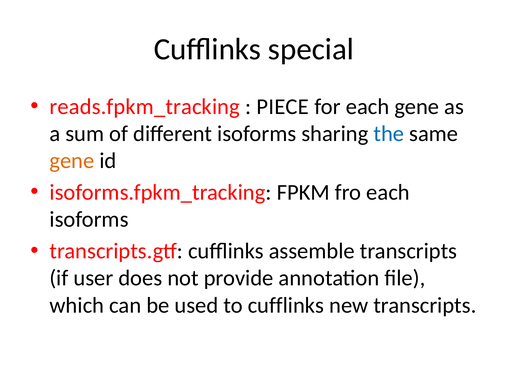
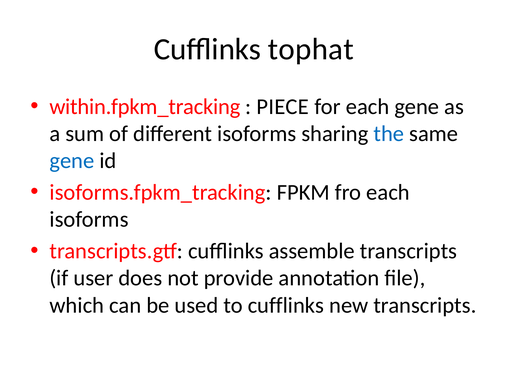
special: special -> tophat (311, 49)
reads.fpkm_tracking: reads.fpkm_tracking -> within.fpkm_tracking (145, 107)
gene colour: orange -> blue (72, 161)
